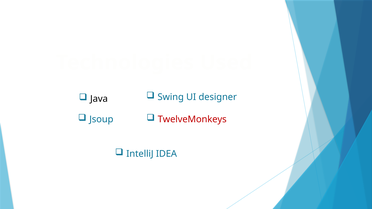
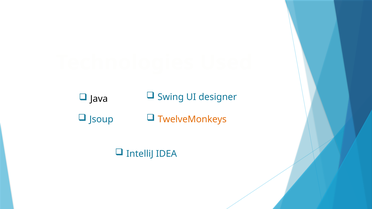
TwelveMonkeys colour: red -> orange (192, 119)
